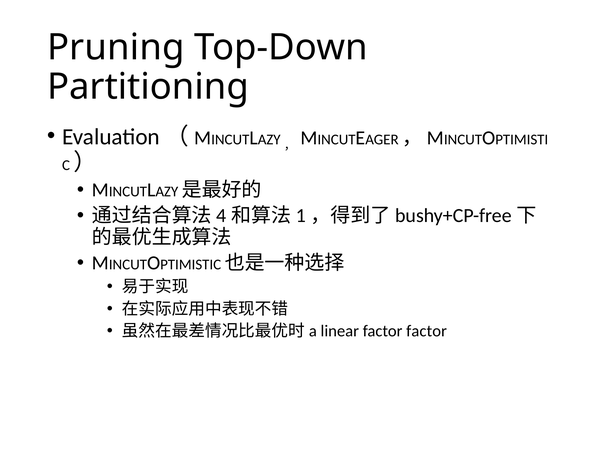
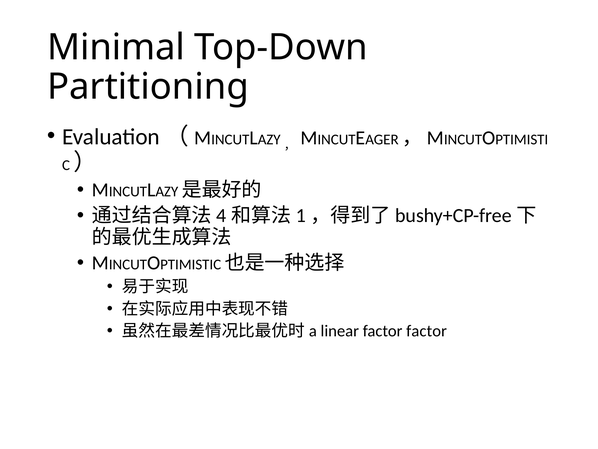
Pruning: Pruning -> Minimal (116, 47)
